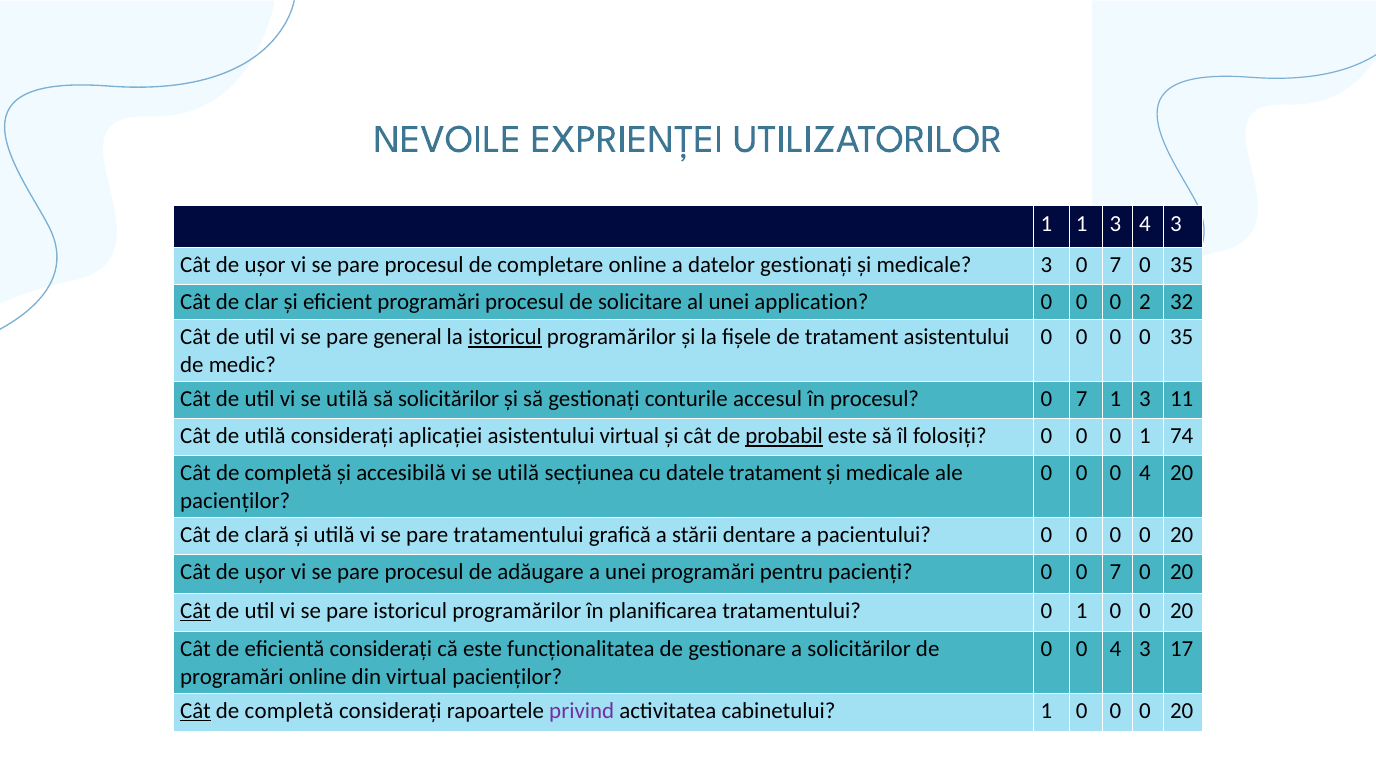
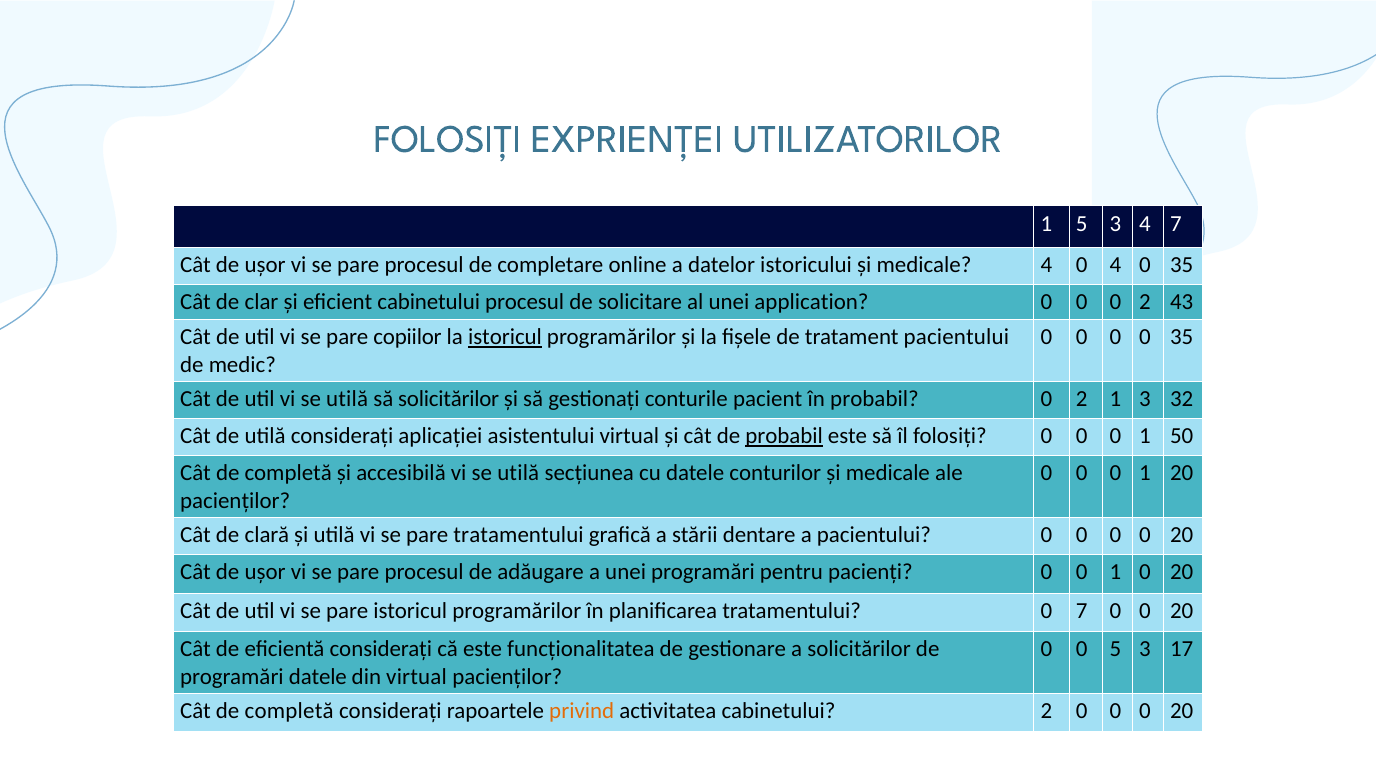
NEVOILE: NEVOILE -> FOLOSIȚI (447, 139)
1 1: 1 -> 5 (1082, 224)
3 4 3: 3 -> 7 (1176, 224)
datelor gestionați: gestionați -> istoricului (806, 265)
medicale 3: 3 -> 4 (1047, 265)
7: 7 -> 4 (1115, 265)
eficient programări: programări -> cabinetului (429, 302)
32: 32 -> 43 (1182, 302)
general: general -> copiilor (408, 337)
tratament asistentului: asistentului -> pacientului (956, 337)
accesul: accesul -> pacient (768, 399)
în procesul: procesul -> probabil (874, 399)
7: 7 -> 2 (1082, 399)
11: 11 -> 32 (1182, 399)
74: 74 -> 50 (1182, 436)
datele tratament: tratament -> conturilor (775, 473)
4: 4 -> 1 (1145, 473)
pacienți 0 0 7: 7 -> 1 (1115, 572)
Cât underline: present -> none (196, 611)
tratamentului 0 1: 1 -> 7 (1082, 611)
4: 4 -> 5 (1115, 649)
programări online: online -> datele (318, 677)
Cât underline: present -> none (196, 711)
privind colour: purple -> orange (582, 711)
cabinetului 1: 1 -> 2 (1047, 711)
